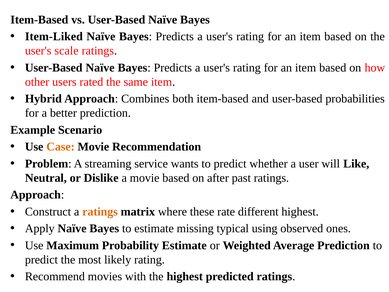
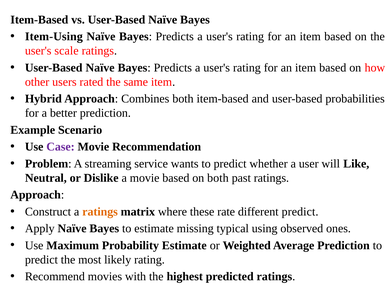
Item-Liked: Item-Liked -> Item-Using (54, 36)
Case colour: orange -> purple (61, 147)
on after: after -> both (218, 178)
different highest: highest -> predict (300, 211)
